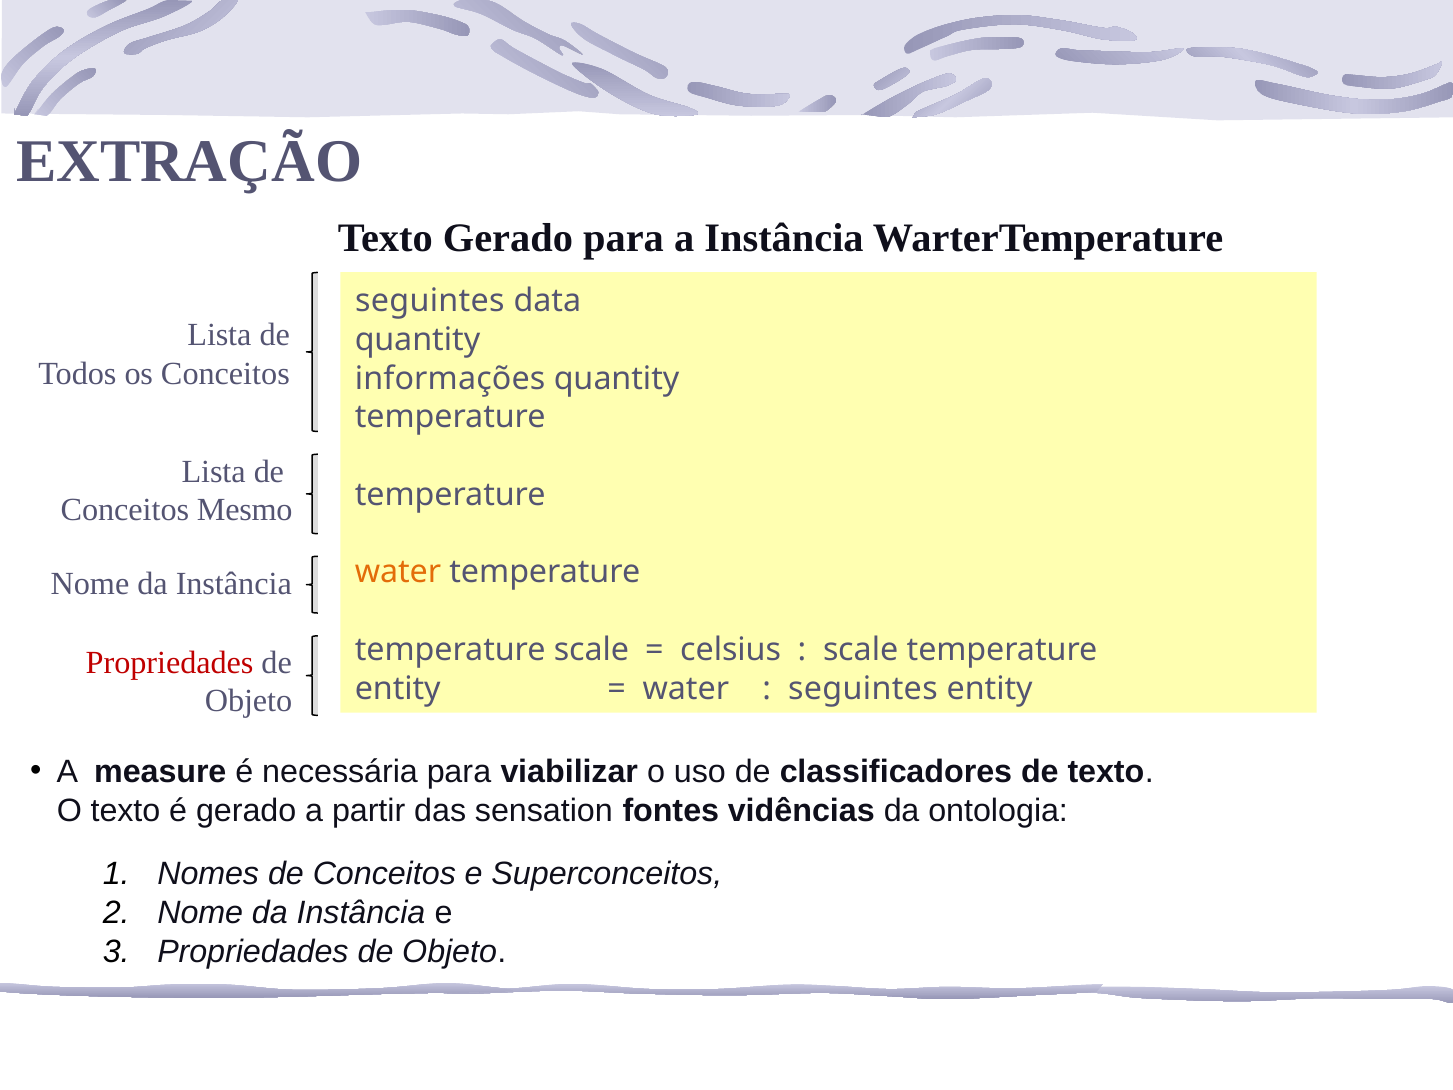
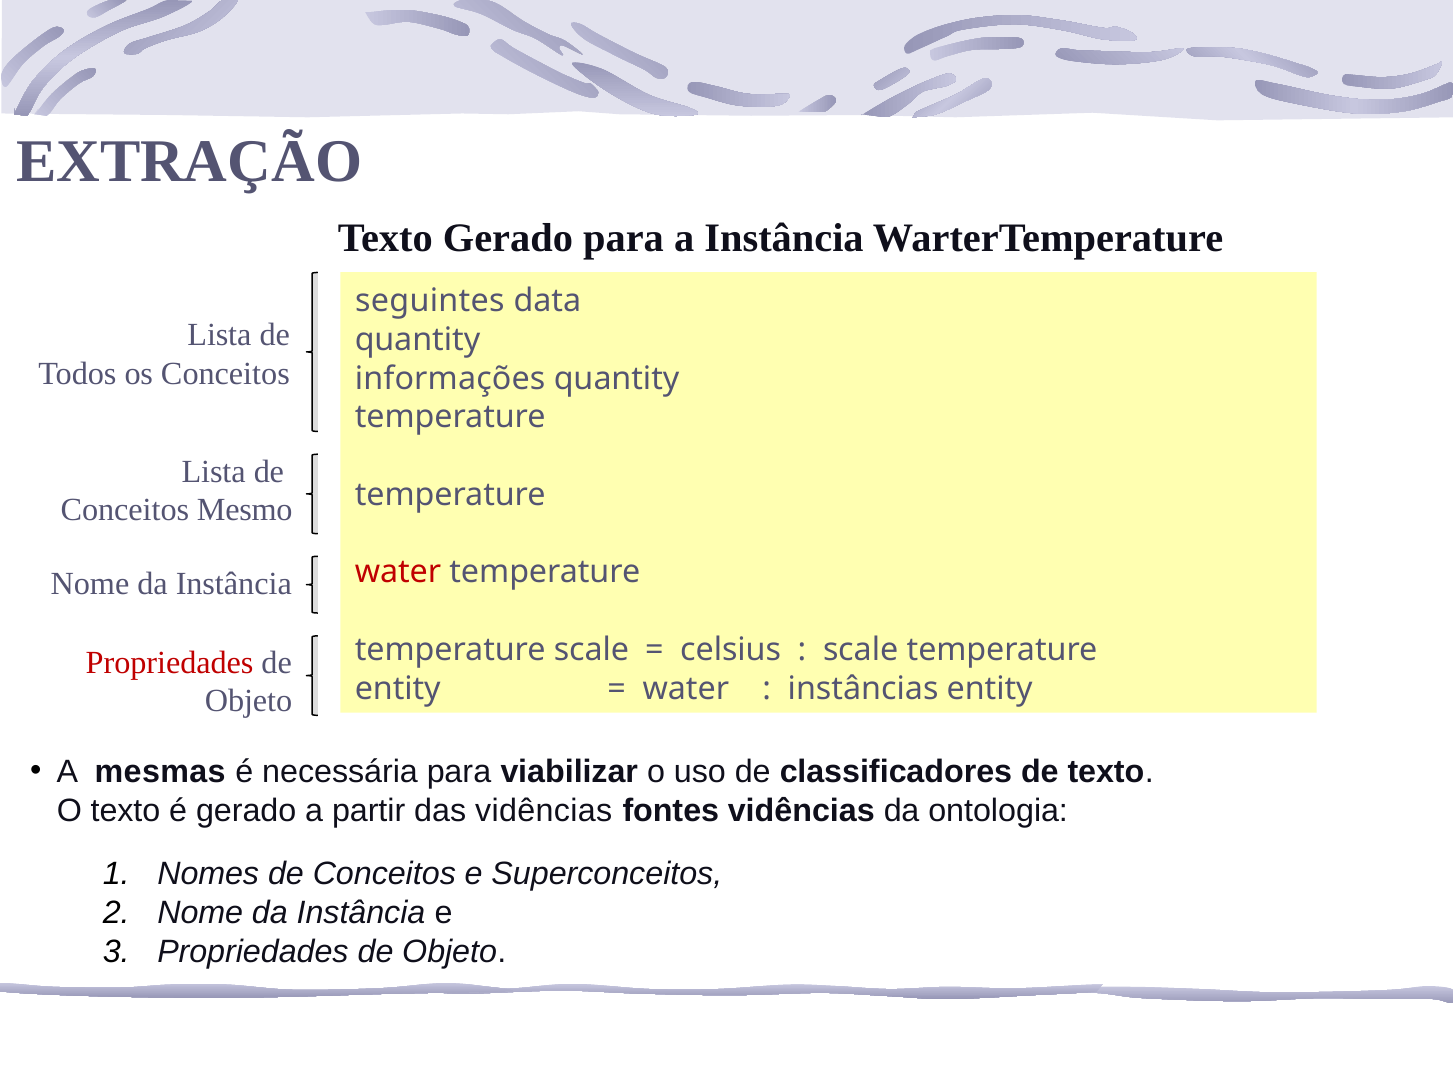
water colour: orange -> red (398, 572)
seguintes: seguintes -> instâncias (863, 688)
measure: measure -> mesmas (160, 772)
das sensation: sensation -> vidências (544, 811)
